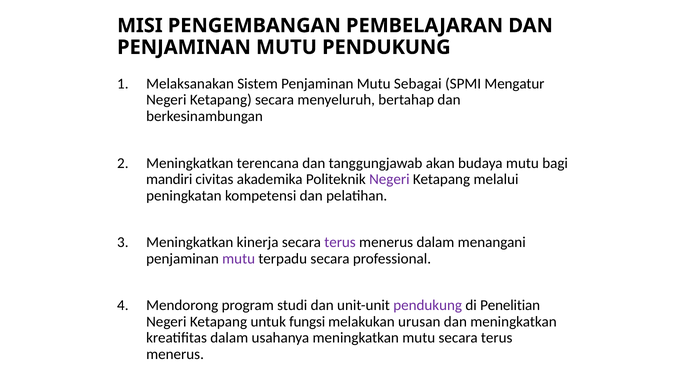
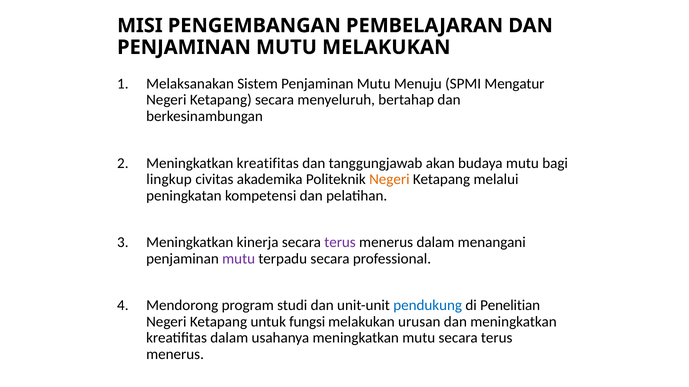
MUTU PENDUKUNG: PENDUKUNG -> MELAKUKAN (386, 47)
Sebagai: Sebagai -> Menuju (418, 84)
terencana: terencana -> kreatifitas (268, 163)
mandiri: mandiri -> lingkup (169, 180)
Negeri colour: purple -> orange (389, 180)
pendukung colour: purple -> blue (428, 306)
